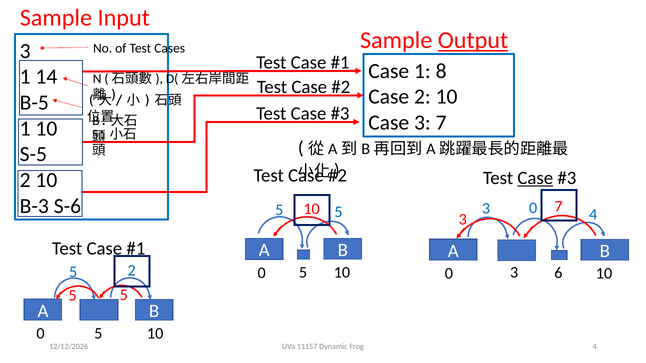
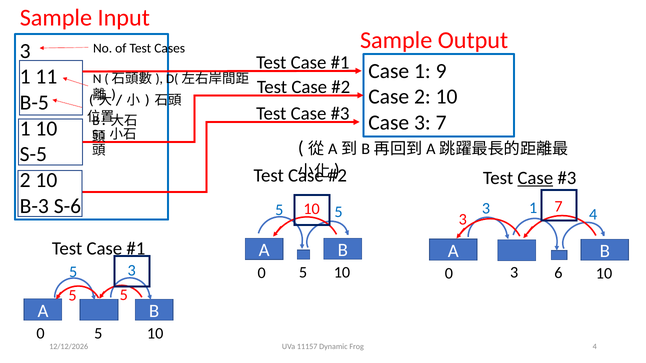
Output underline: present -> none (473, 40)
8: 8 -> 9 (441, 71)
14: 14 -> 11 (46, 77)
5 3 0: 0 -> 1 (533, 208)
2: 2 -> 3 (132, 271)
